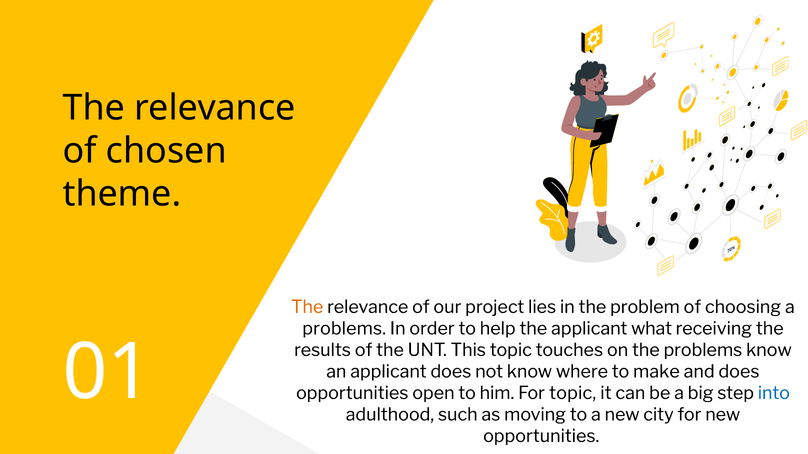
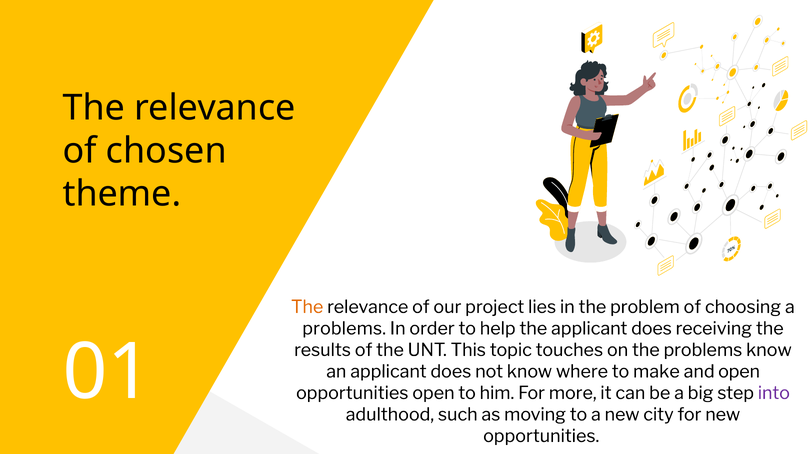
the applicant what: what -> does (652, 329)
and does: does -> open (739, 372)
For topic: topic -> more (573, 393)
into colour: blue -> purple (774, 393)
